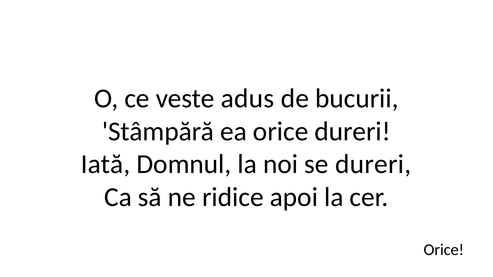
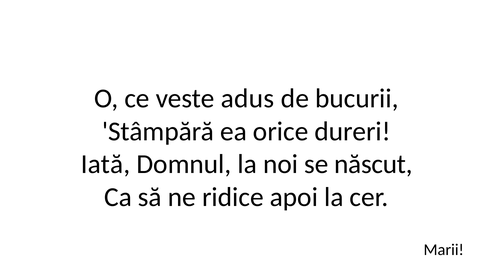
se dureri: dureri -> născut (373, 164)
Orice: Orice -> Marii (444, 250)
